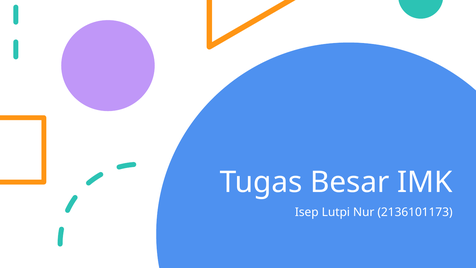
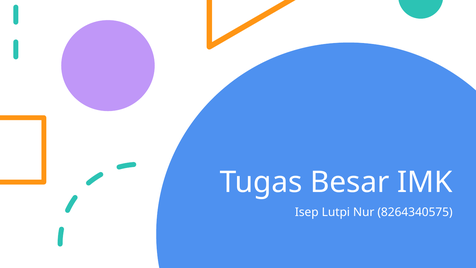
2136101173: 2136101173 -> 8264340575 (415, 212)
